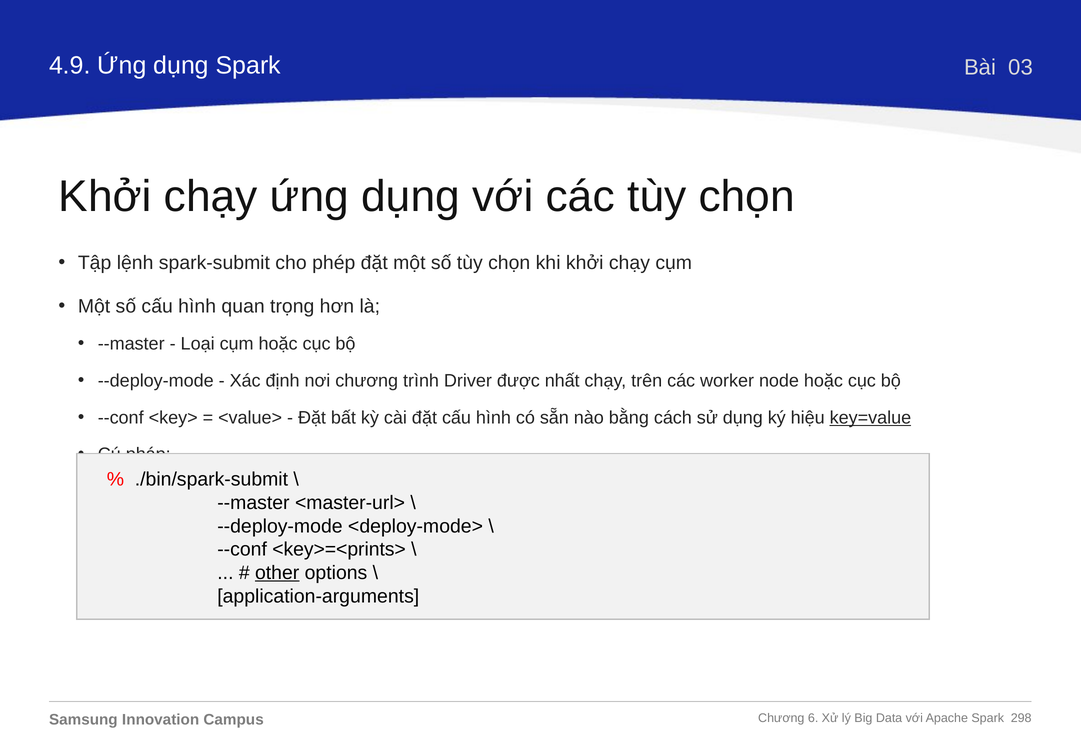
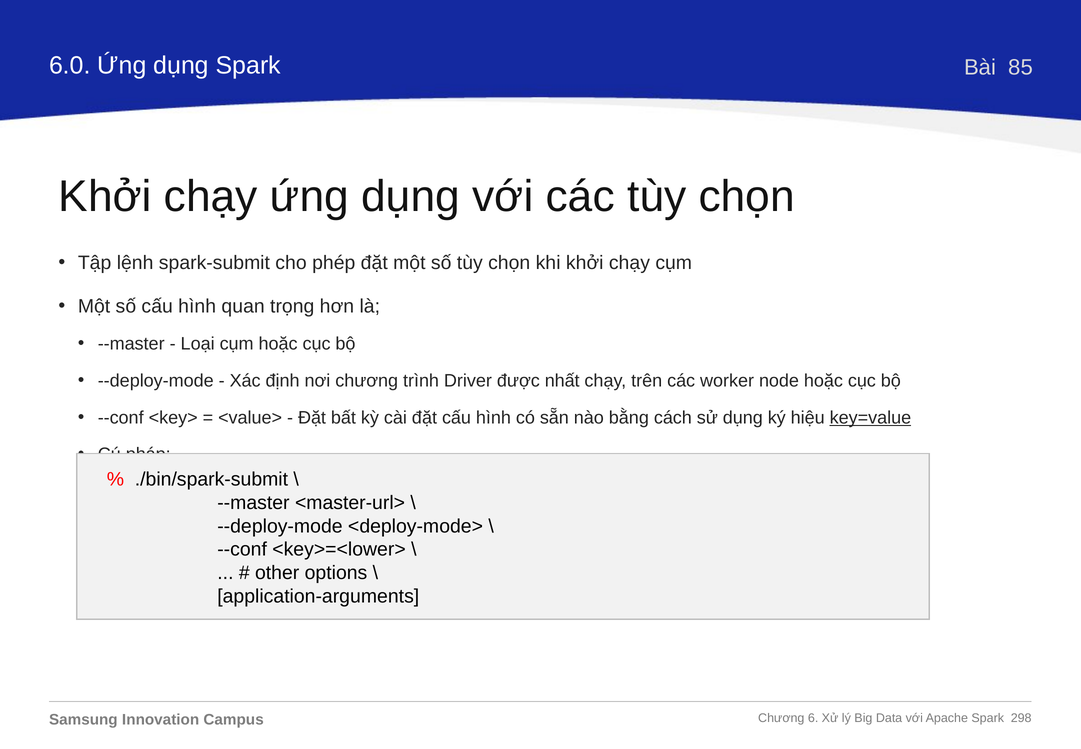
4.9: 4.9 -> 6.0 (70, 66)
03: 03 -> 85 (1021, 67)
<key>=<prints>: <key>=<prints> -> <key>=<lower> (339, 549)
other underline: present -> none (277, 572)
